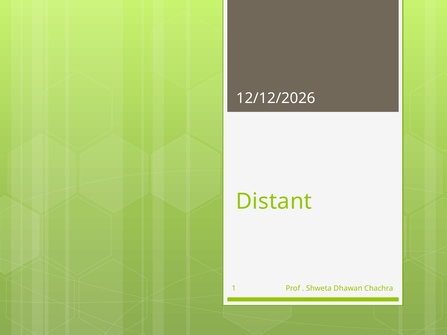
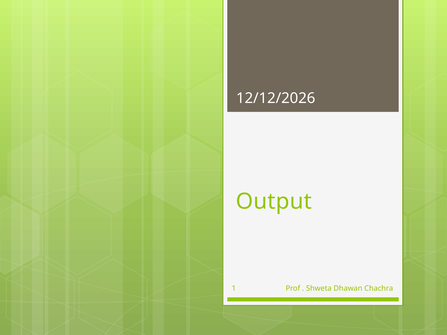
Distant: Distant -> Output (274, 202)
